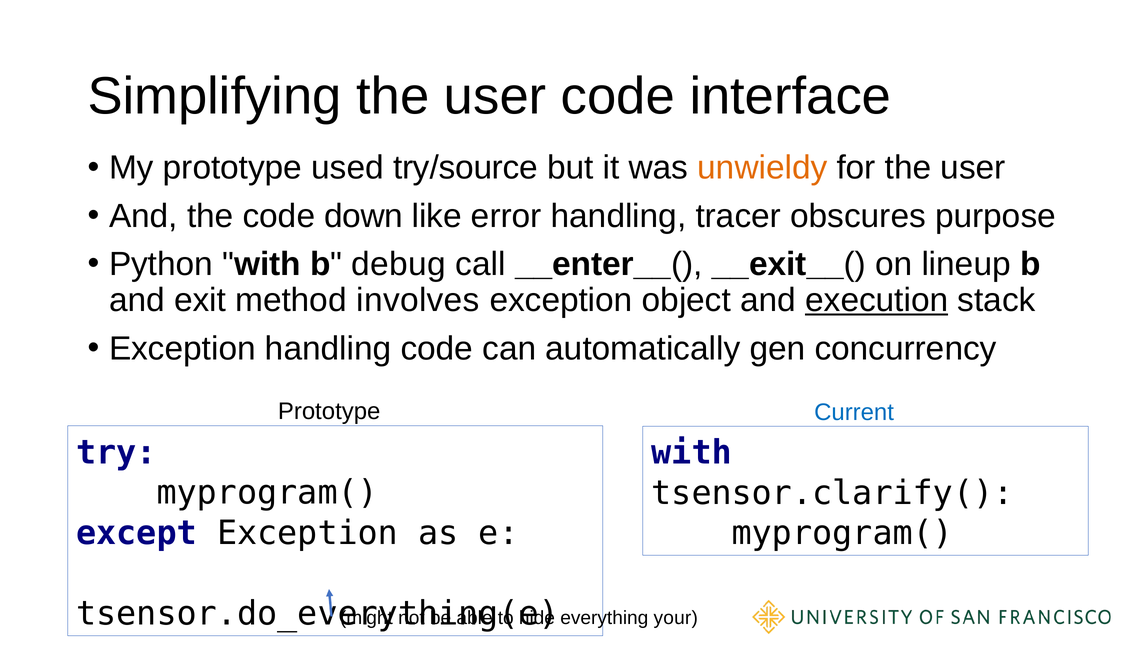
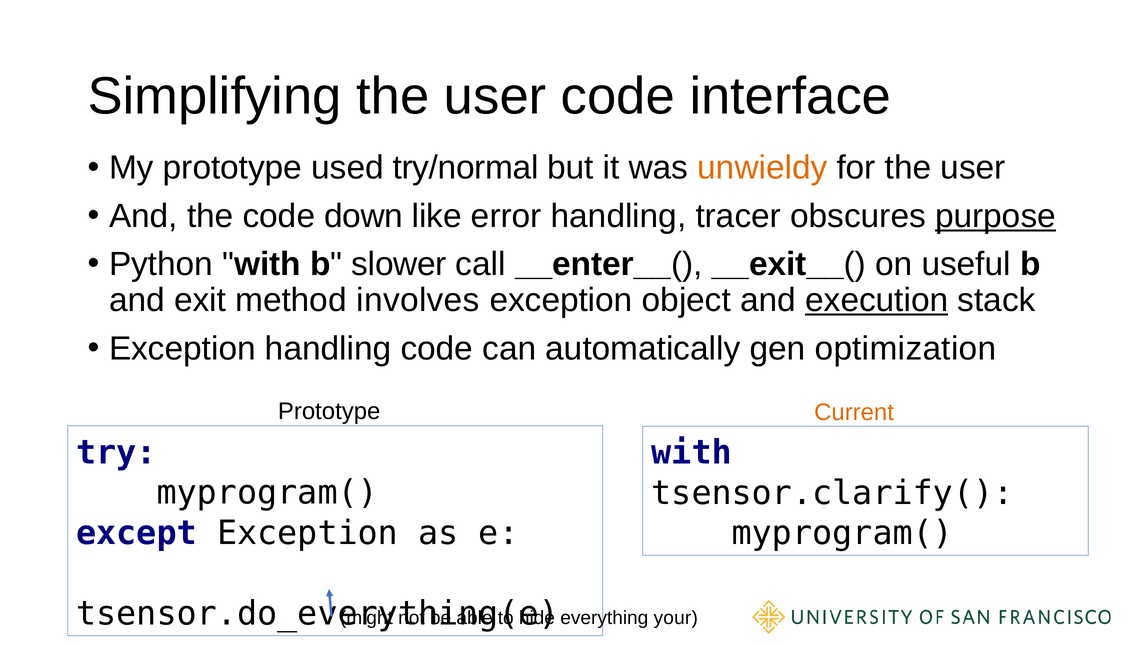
try/source: try/source -> try/normal (466, 168)
purpose underline: none -> present (996, 216)
debug: debug -> slower (399, 264)
lineup: lineup -> useful (966, 264)
concurrency: concurrency -> optimization (905, 348)
Current colour: blue -> orange (854, 412)
